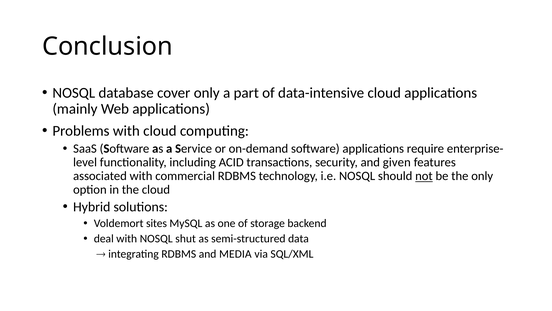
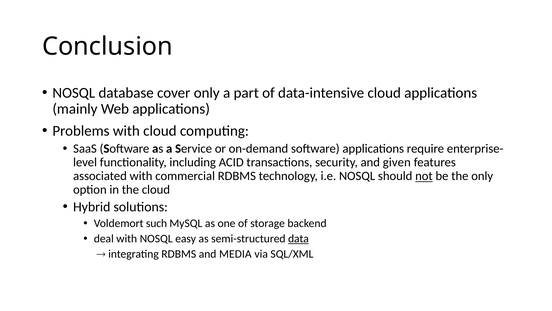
sites: sites -> such (157, 223)
shut: shut -> easy (186, 238)
data underline: none -> present (298, 238)
